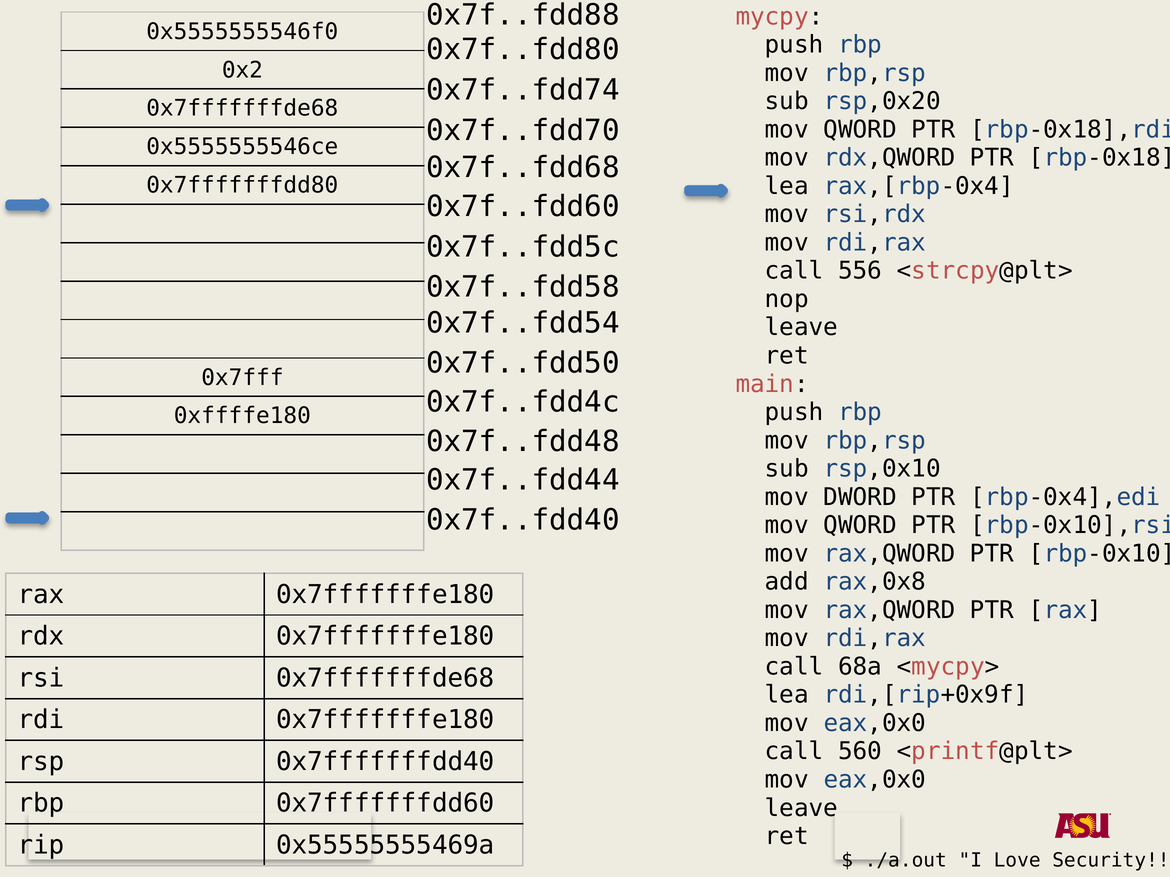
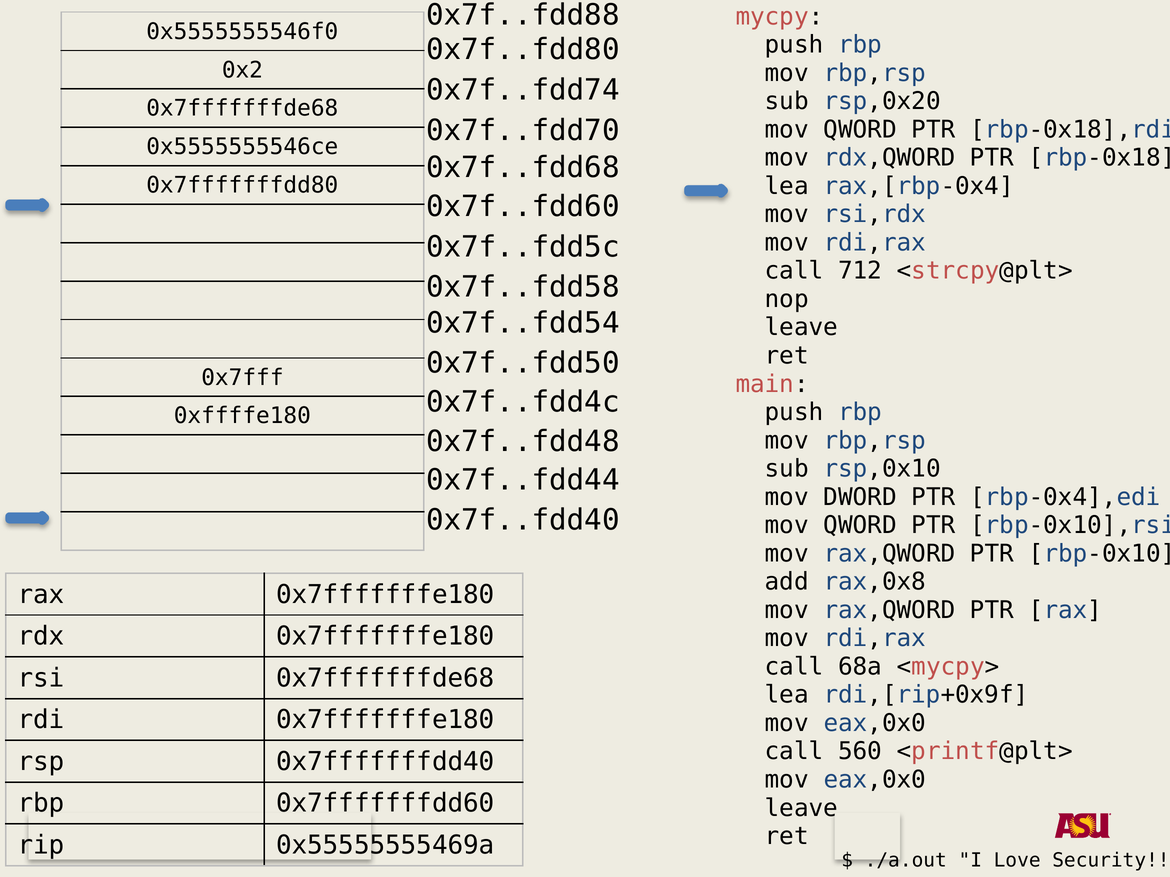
556: 556 -> 712 (860, 271)
